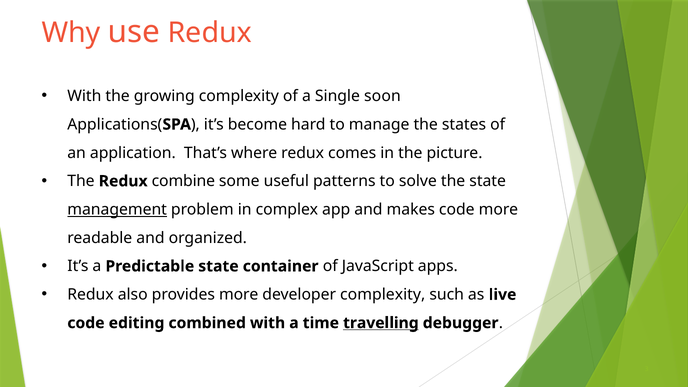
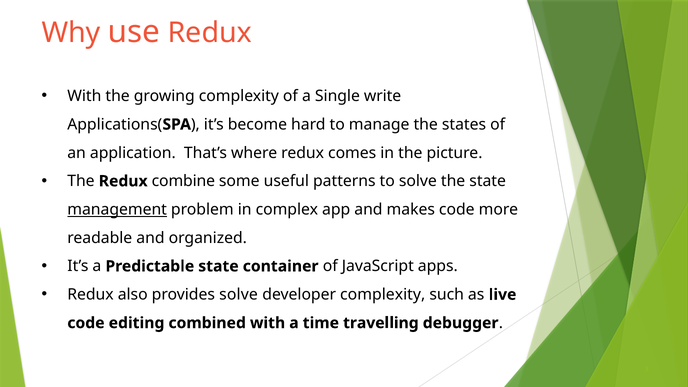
soon: soon -> write (383, 96)
provides more: more -> solve (239, 295)
travelling underline: present -> none (381, 323)
